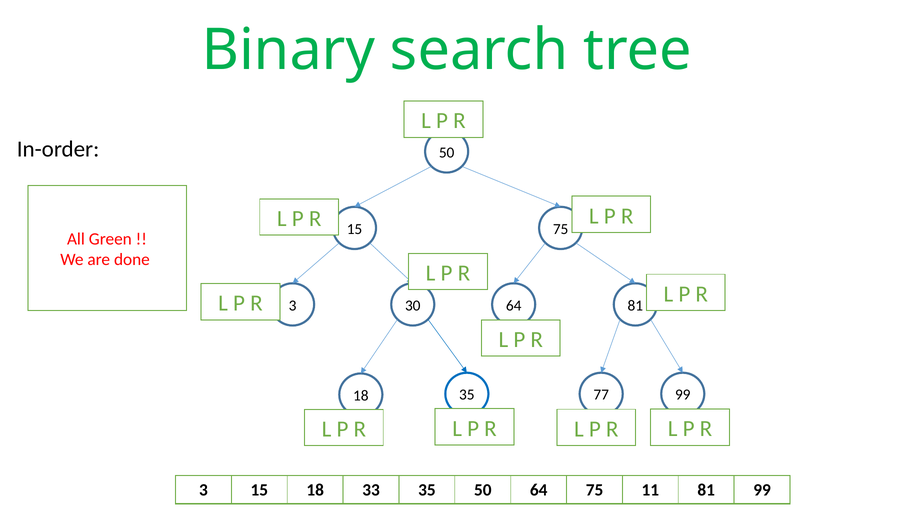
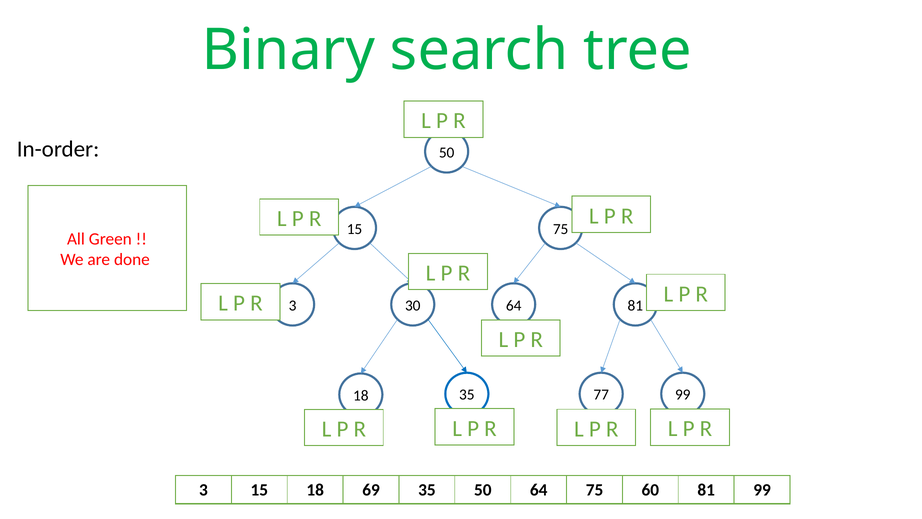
33: 33 -> 69 (371, 490)
11: 11 -> 60 (650, 490)
